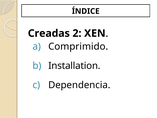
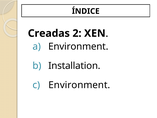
Comprimido: Comprimido -> Environment (78, 46)
Dependencia: Dependencia -> Environment (79, 85)
